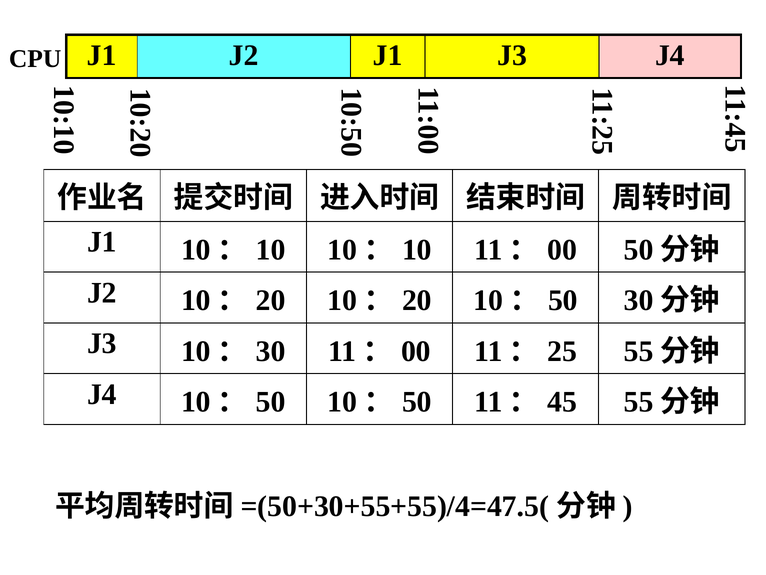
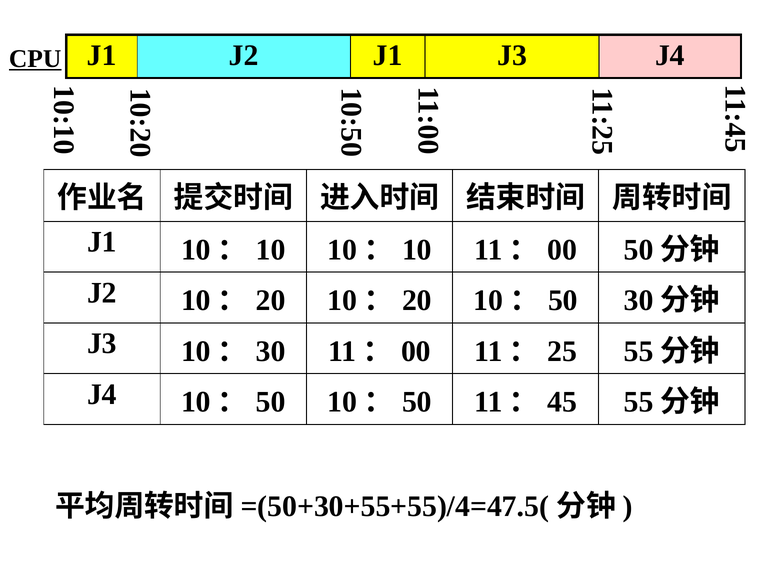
CPU underline: none -> present (35, 59)
